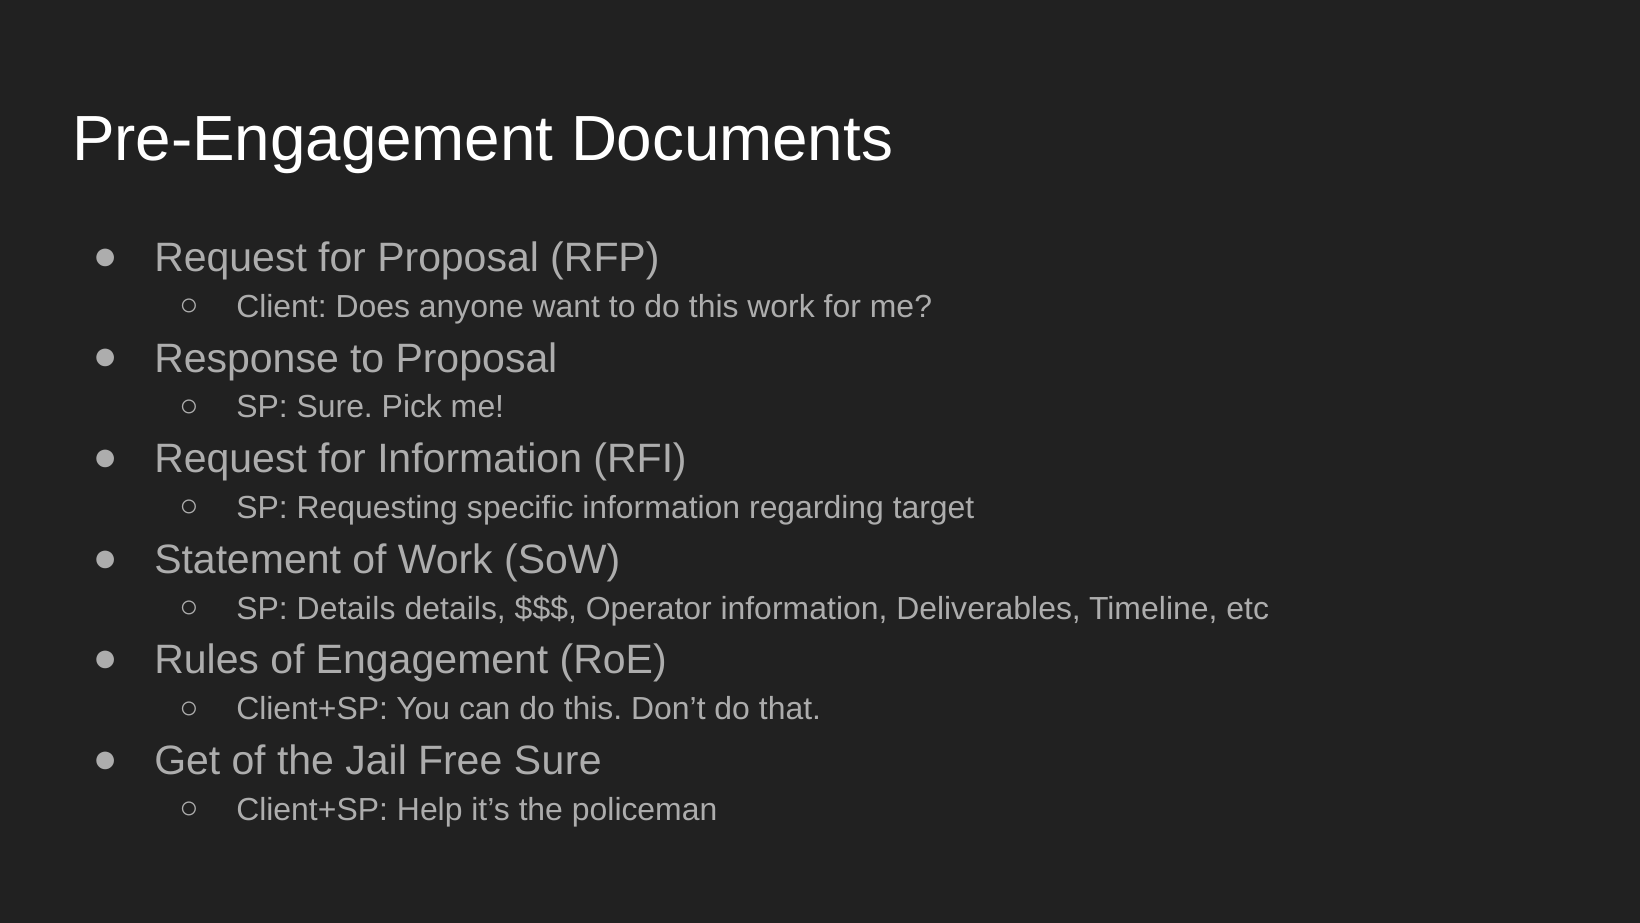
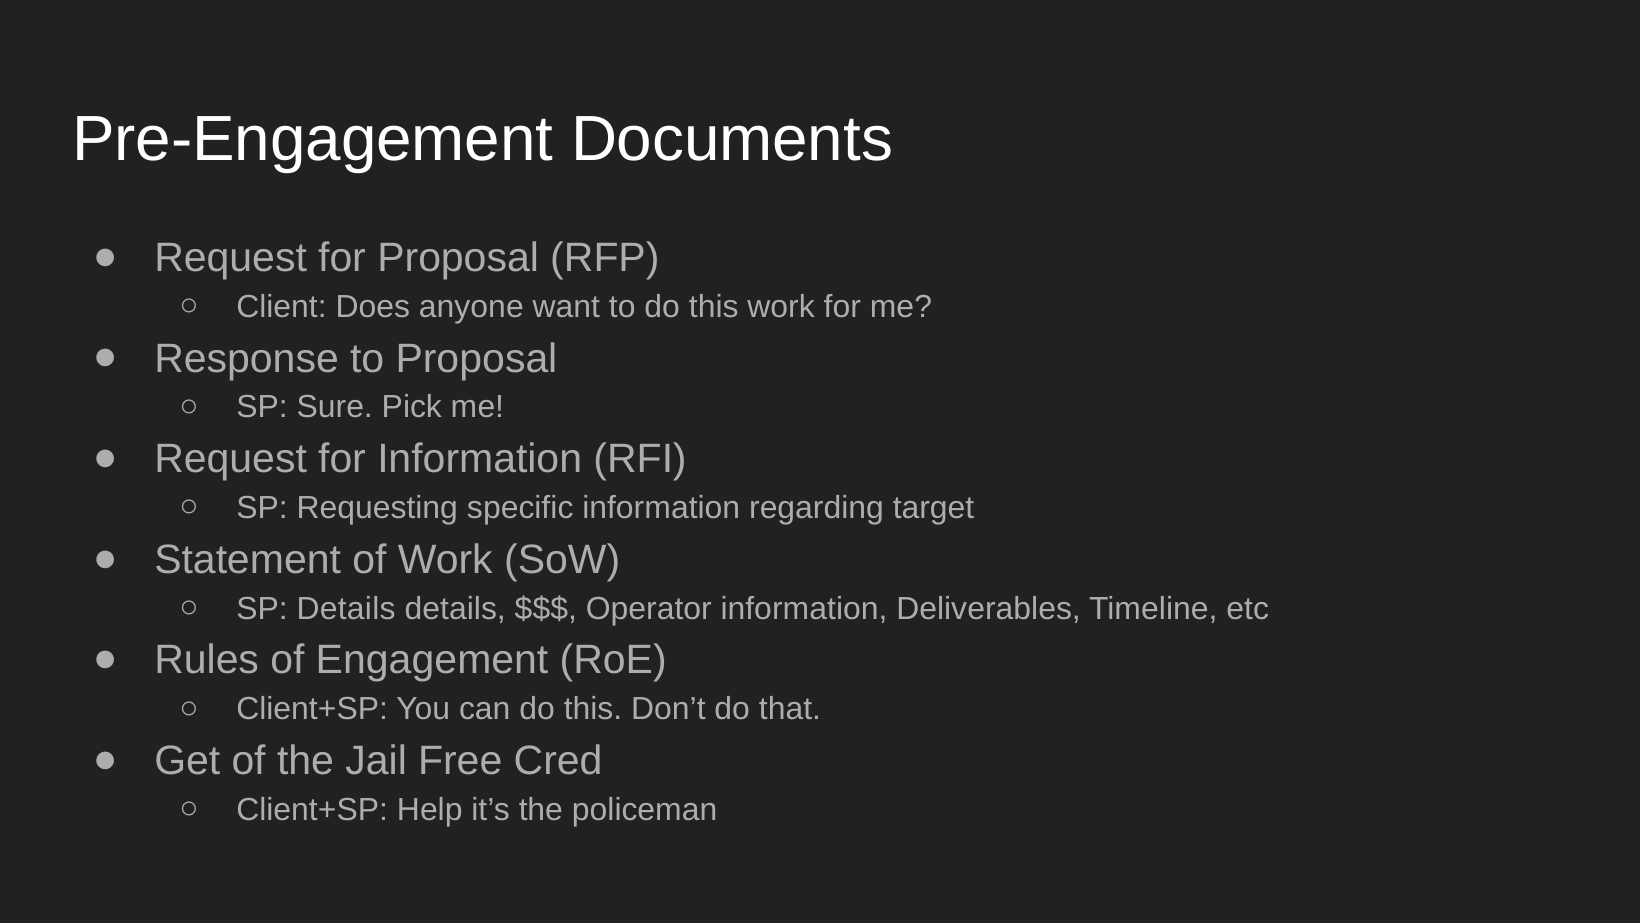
Free Sure: Sure -> Cred (558, 761)
